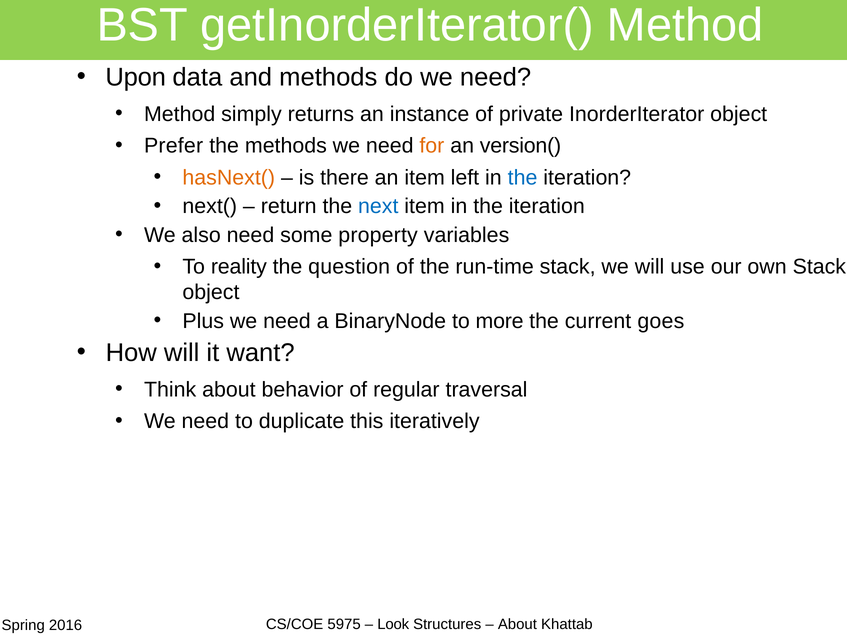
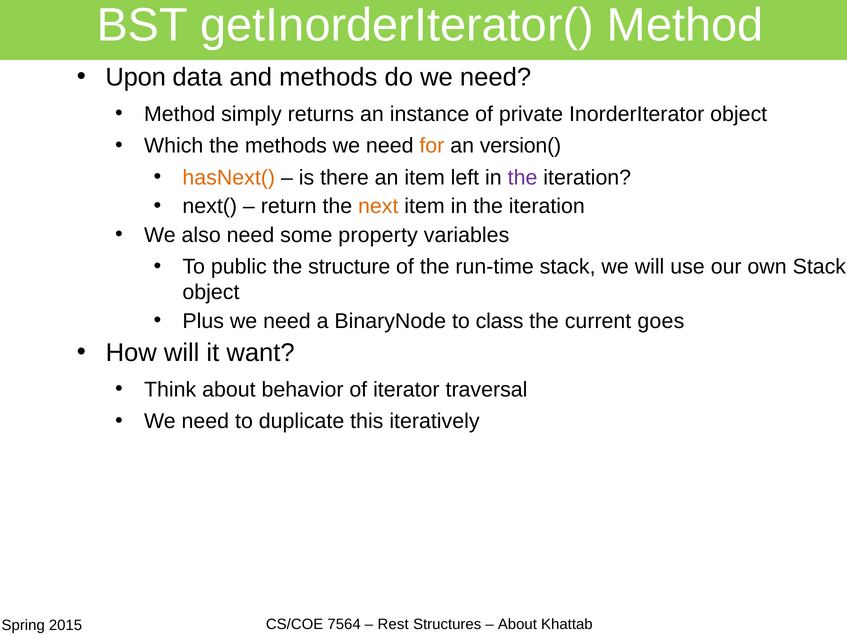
Prefer: Prefer -> Which (174, 146)
the colour: blue -> purple (523, 178)
next colour: blue -> orange (378, 206)
reality: reality -> public (239, 267)
question: question -> structure (349, 267)
more: more -> class (500, 321)
regular: regular -> iterator (406, 390)
2016: 2016 -> 2015 (66, 625)
5975: 5975 -> 7564 (344, 624)
Look: Look -> Rest (393, 624)
